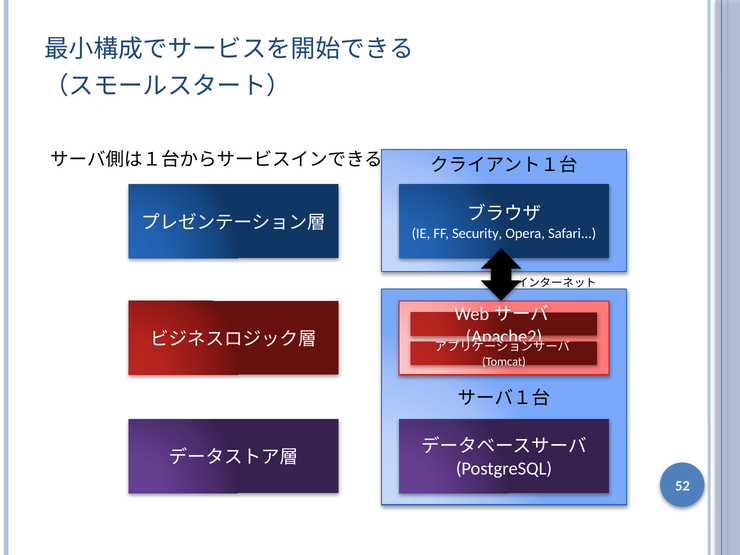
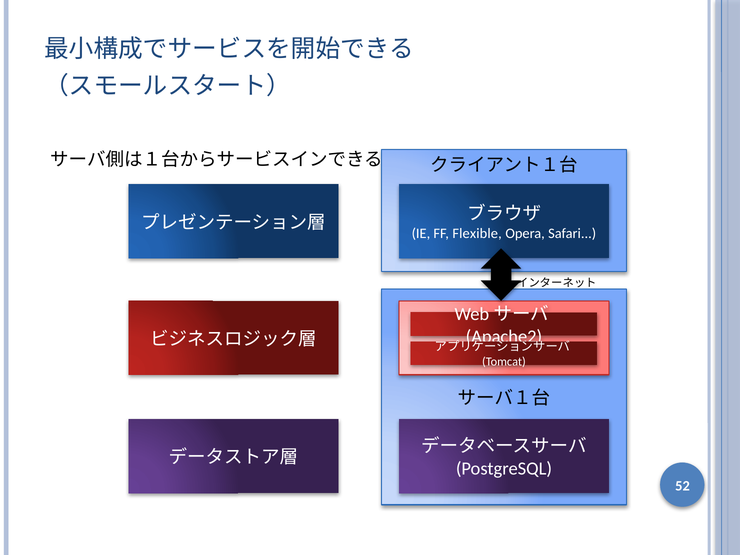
Security: Security -> Flexible (477, 233)
